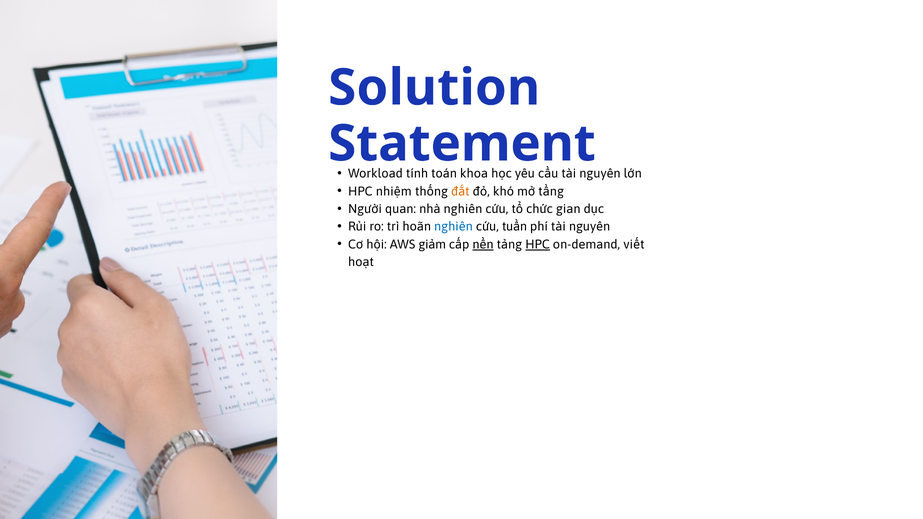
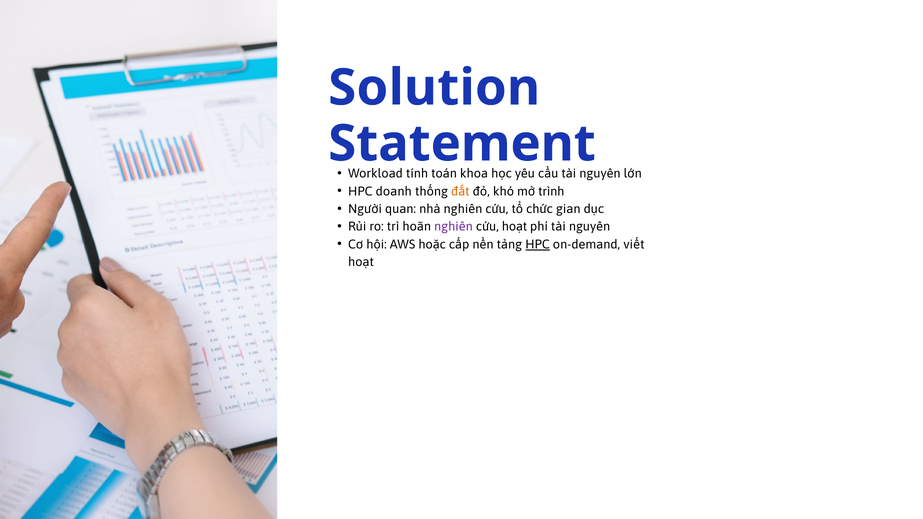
nhiệm: nhiệm -> doanh (394, 191)
tầng: tầng -> trình (551, 191)
nghiên colour: blue -> purple (453, 227)
cứu tuần: tuần -> hoạt (515, 227)
giảm: giảm -> hoặc (432, 245)
nền underline: present -> none (483, 245)
